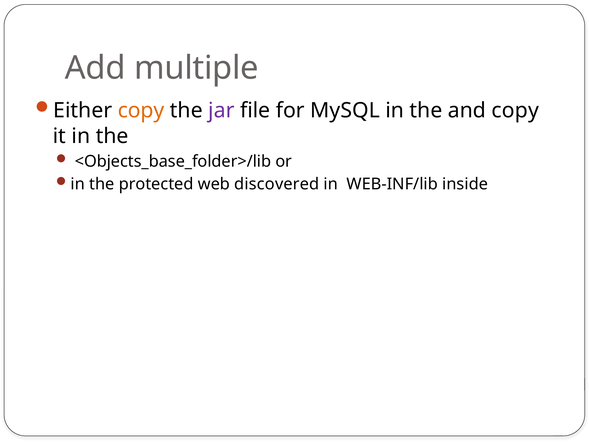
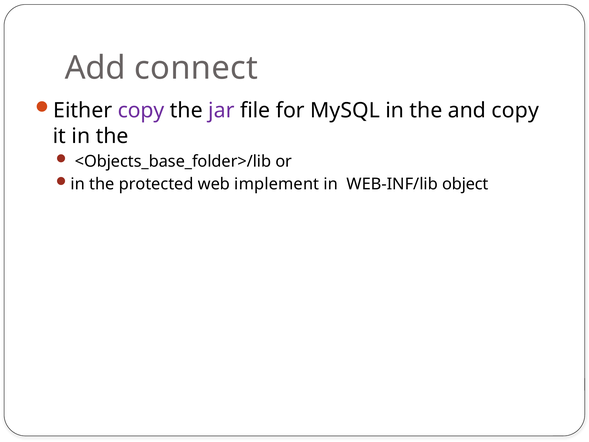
multiple: multiple -> connect (196, 68)
copy colour: orange -> purple (141, 110)
discovered: discovered -> implement (277, 184)
inside: inside -> object (465, 184)
